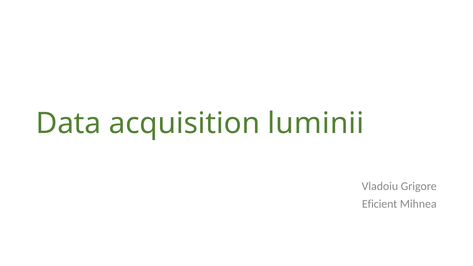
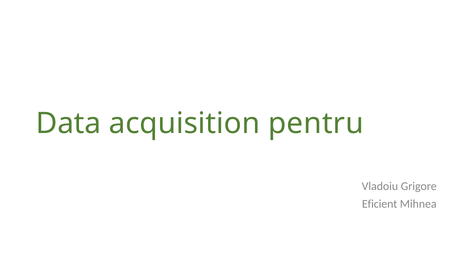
luminii: luminii -> pentru (316, 124)
